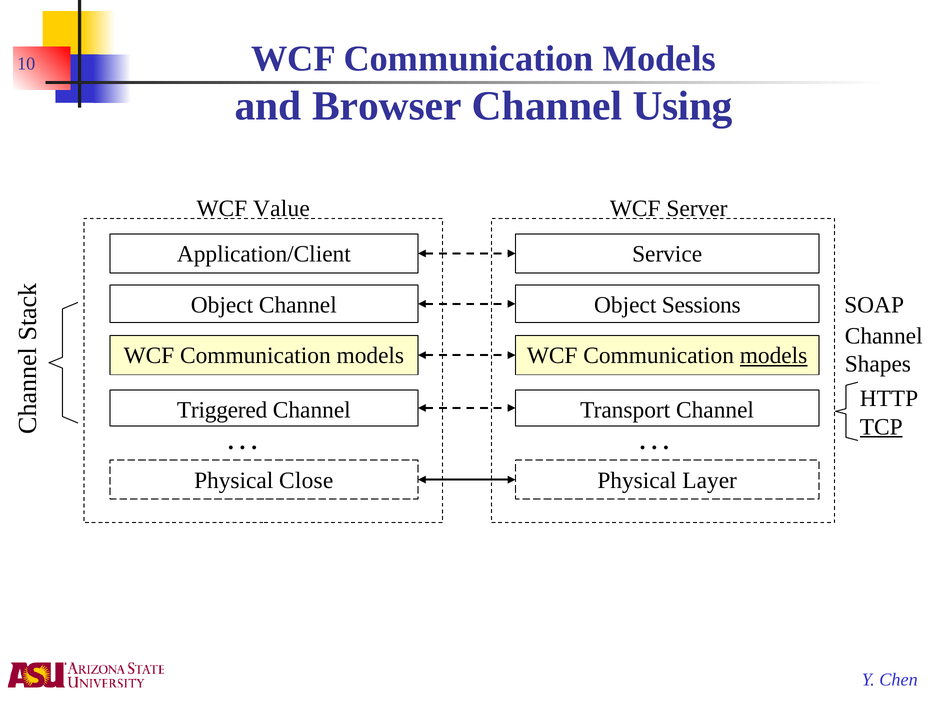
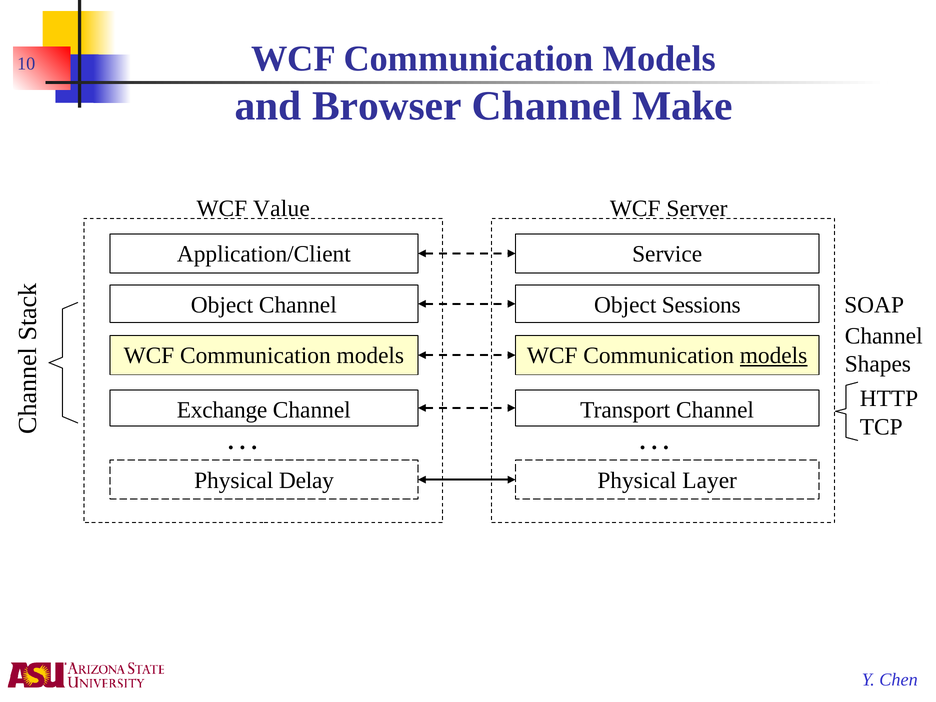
Using: Using -> Make (683, 106)
Triggered: Triggered -> Exchange (222, 410)
TCP underline: present -> none (881, 427)
Close: Close -> Delay (306, 480)
